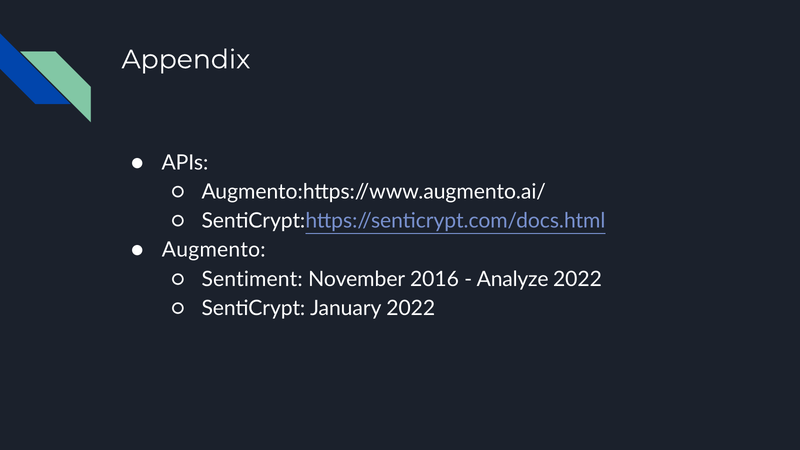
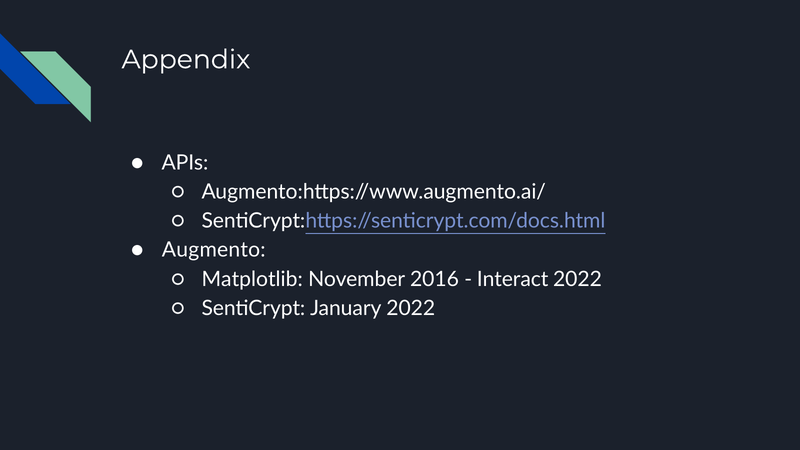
Sentiment: Sentiment -> Matplotlib (252, 279)
Analyze: Analyze -> Interact (513, 279)
